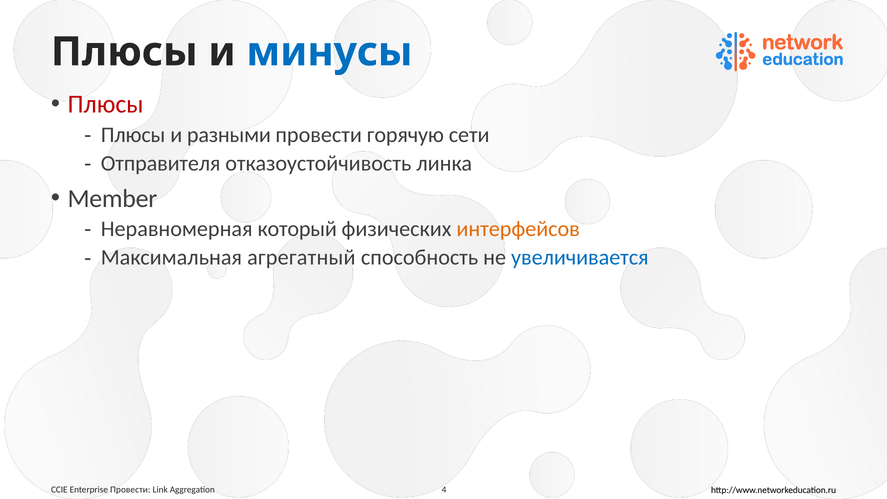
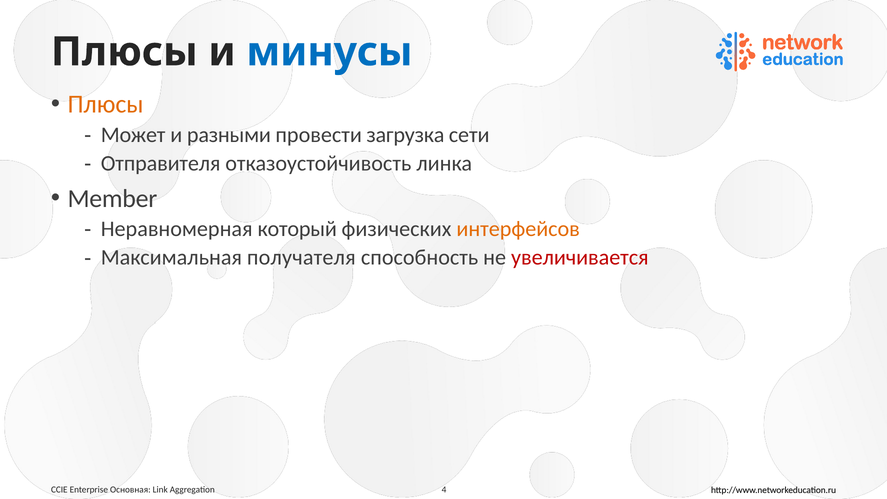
Плюсы colour: red -> orange (106, 104)
Плюсы: Плюсы -> Может (133, 135)
горячую: горячую -> загрузка (405, 135)
агрегатный: агрегатный -> получателя (301, 258)
увеличивается colour: blue -> red (580, 258)
Enterprise Провести: Провести -> Основная (130, 489)
